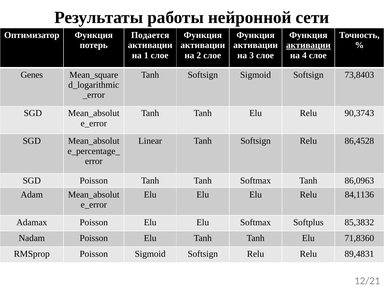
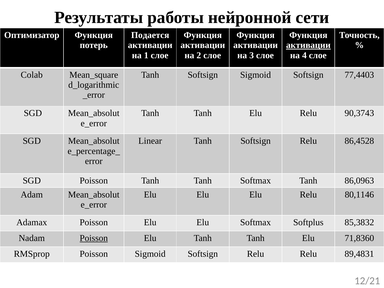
Genes: Genes -> Colab (32, 75)
73,8403: 73,8403 -> 77,4403 (359, 75)
84,1136: 84,1136 -> 80,1146 (359, 195)
Poisson underline: none -> present (94, 238)
